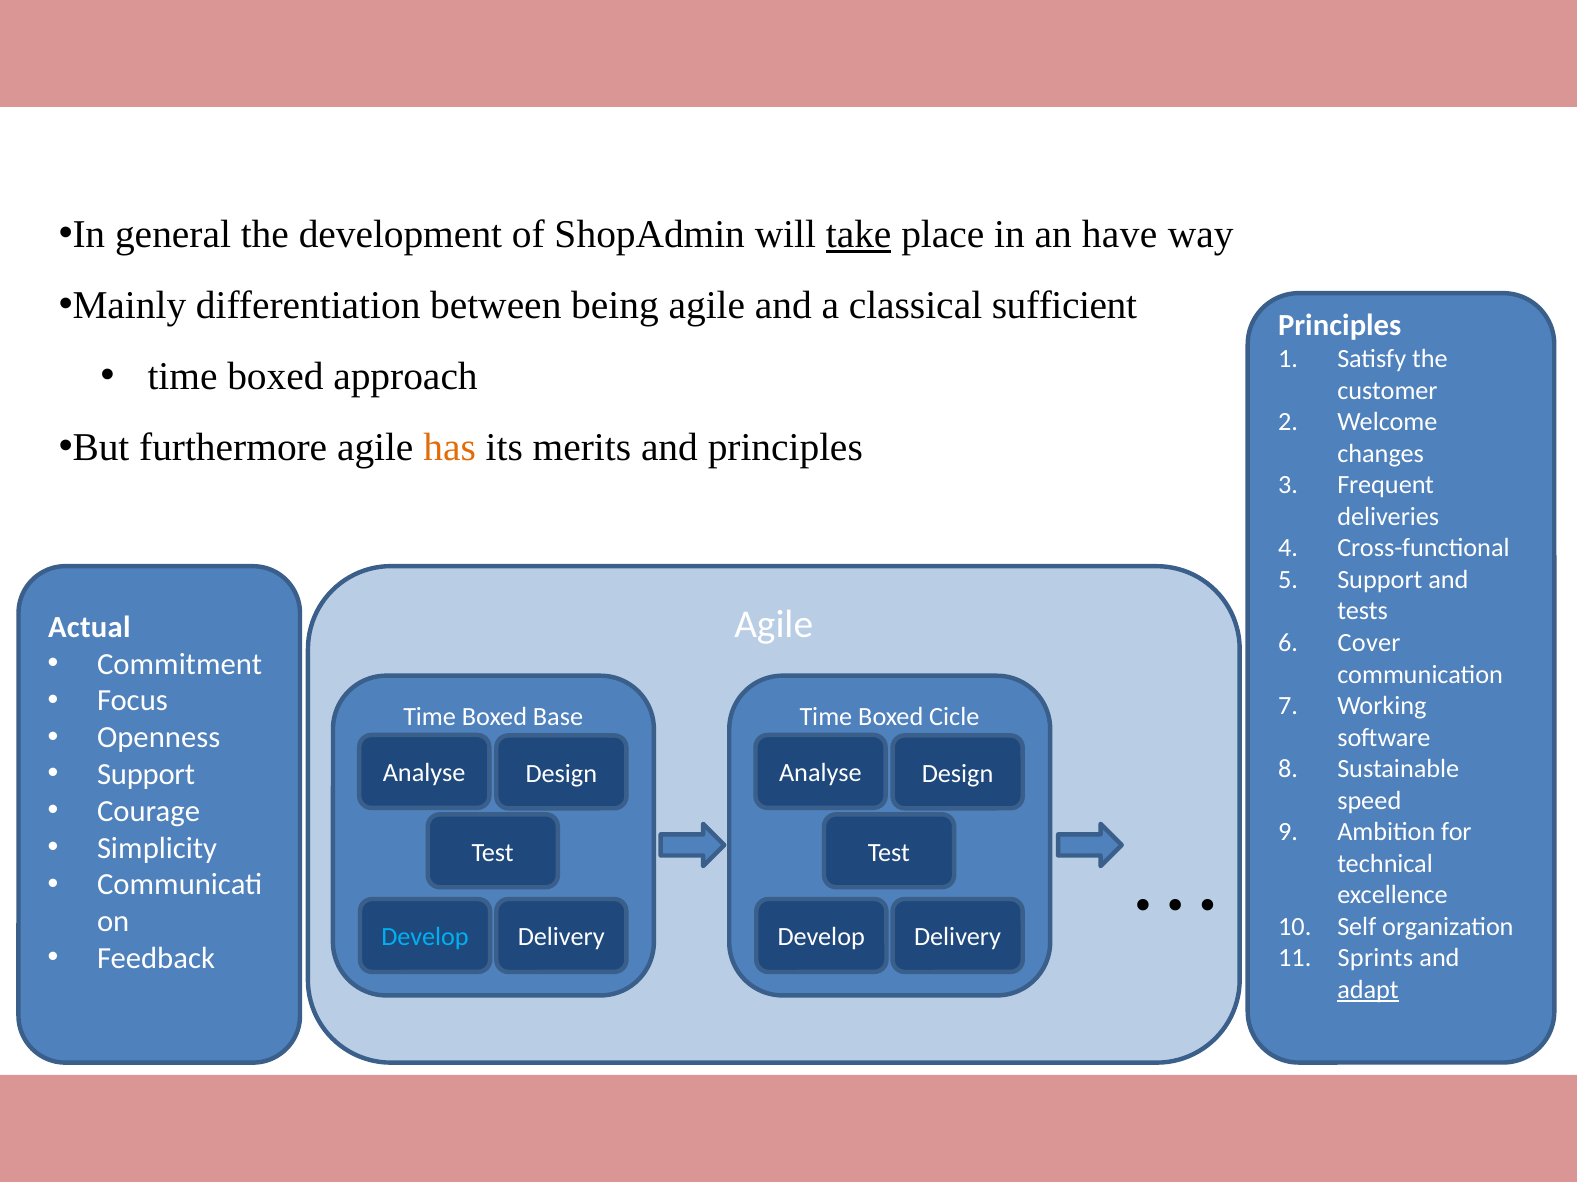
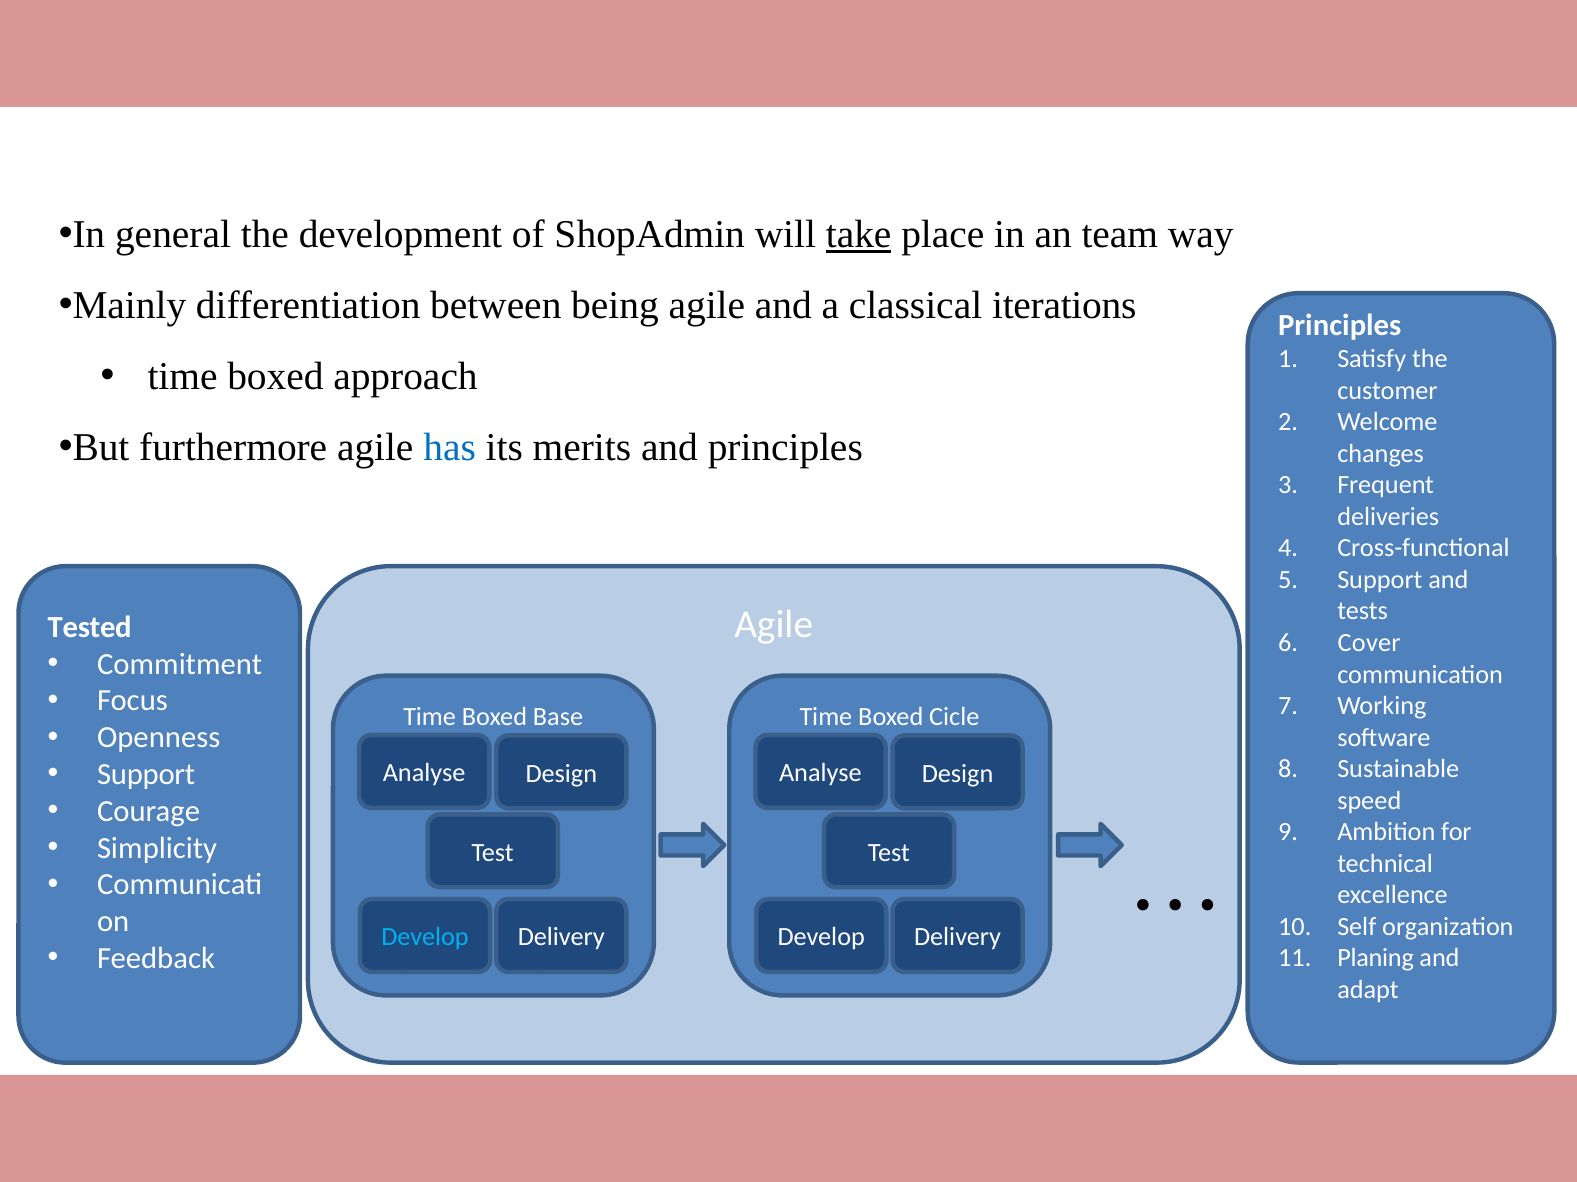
have: have -> team (1120, 235)
sufficient: sufficient -> iterations (1064, 306)
has colour: orange -> blue (450, 448)
Actual: Actual -> Tested (90, 628)
Sprints: Sprints -> Planing (1376, 959)
adapt underline: present -> none (1368, 990)
